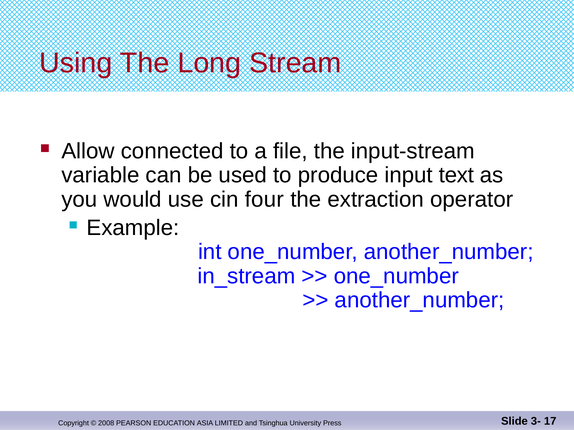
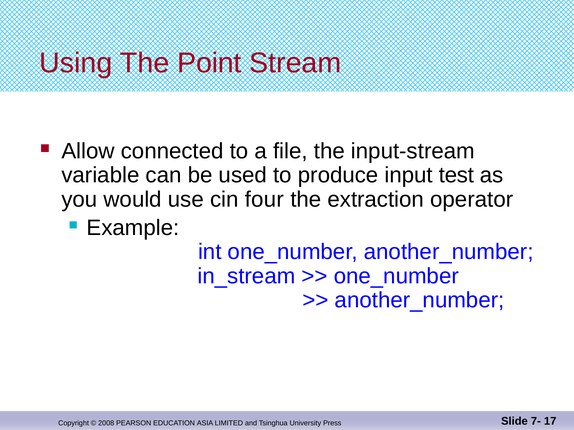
Long: Long -> Point (209, 63)
text: text -> test (456, 175)
3-: 3- -> 7- (536, 422)
